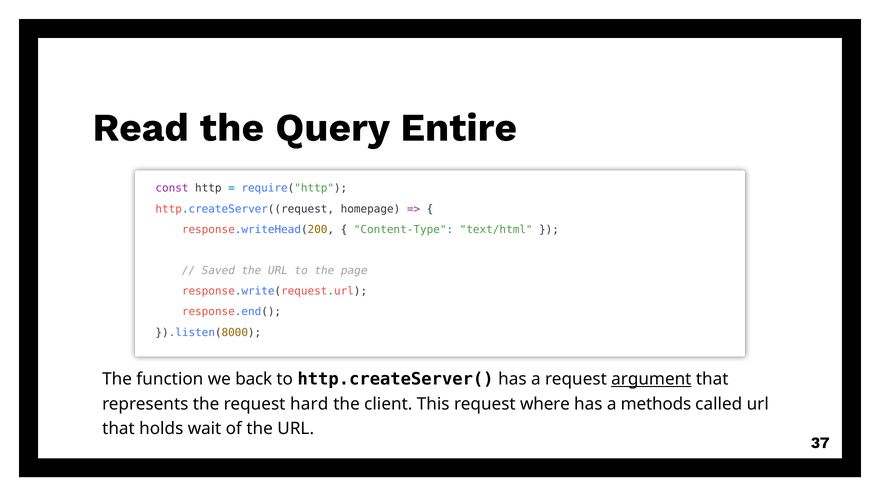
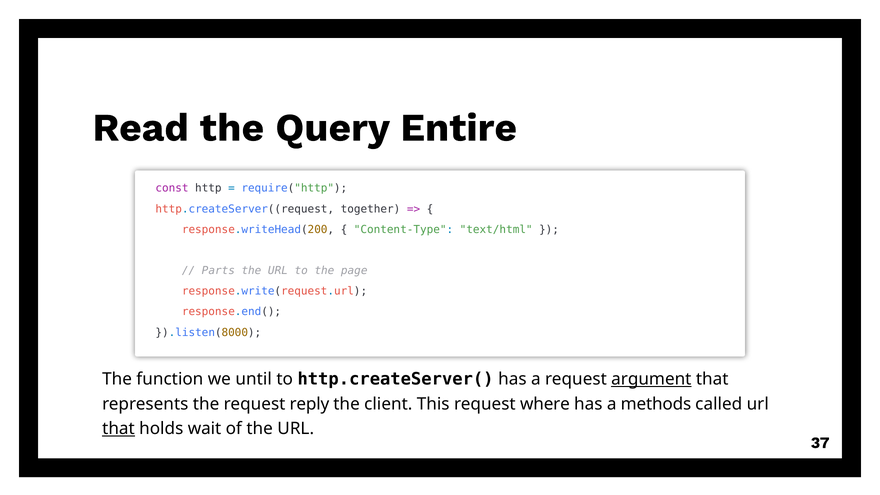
homepage: homepage -> together (371, 209)
Saved: Saved -> Parts (218, 271)
back: back -> until (254, 379)
hard: hard -> reply (309, 404)
that underline: none -> present (118, 429)
